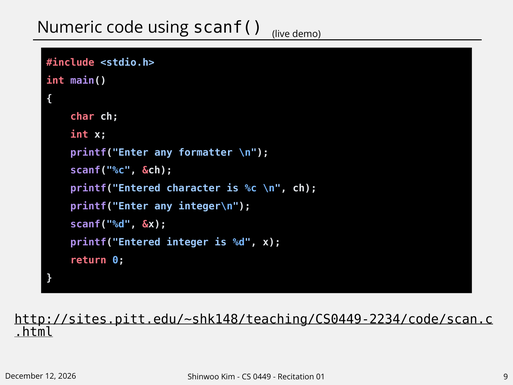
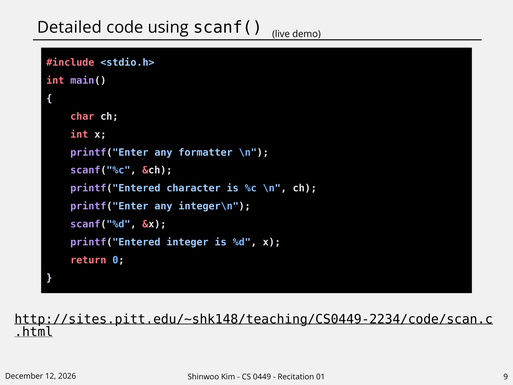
Numeric: Numeric -> Detailed (70, 27)
